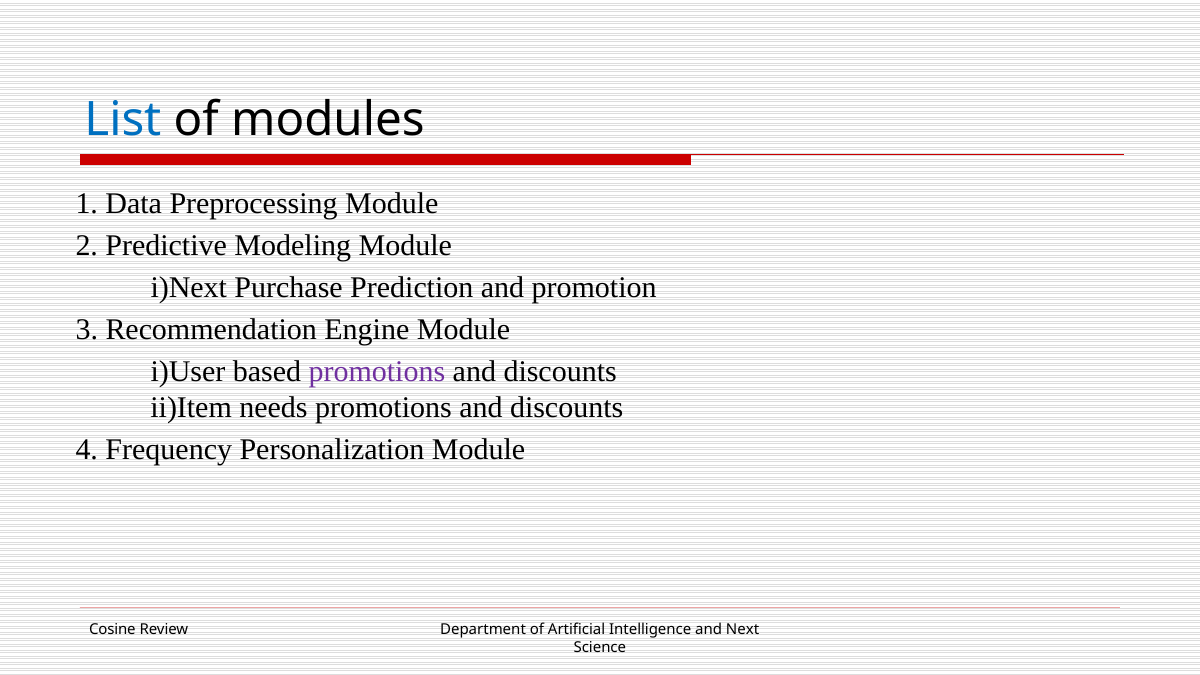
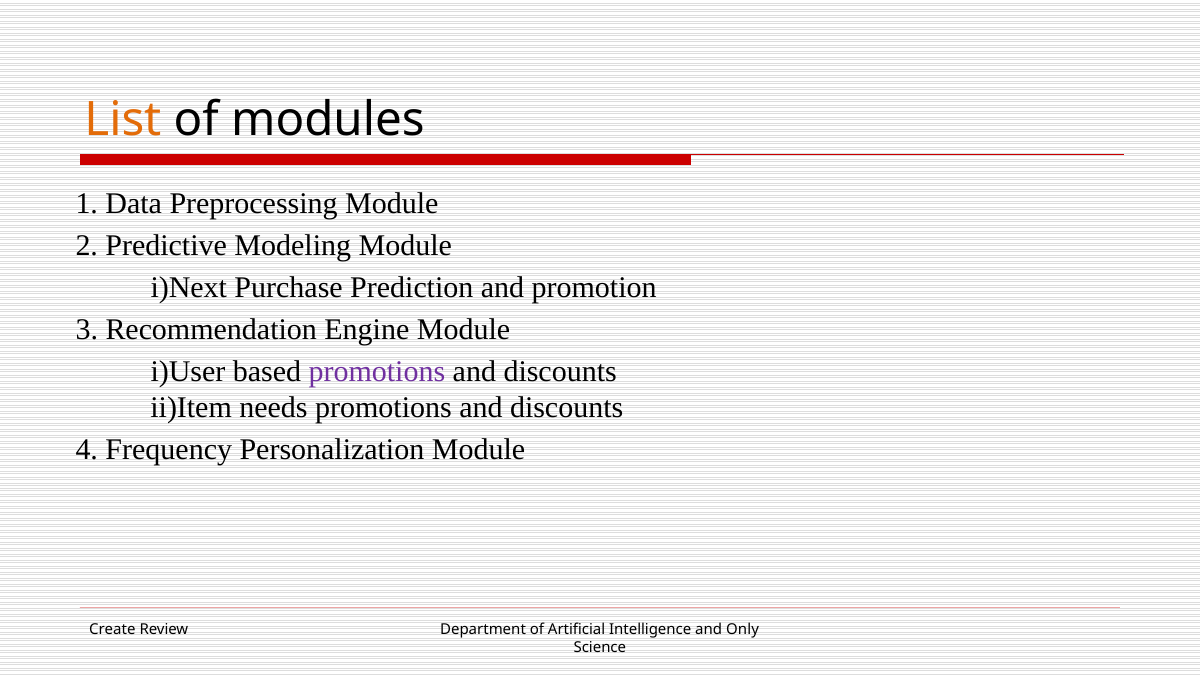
List colour: blue -> orange (123, 120)
Cosine: Cosine -> Create (112, 629)
Next: Next -> Only (743, 629)
